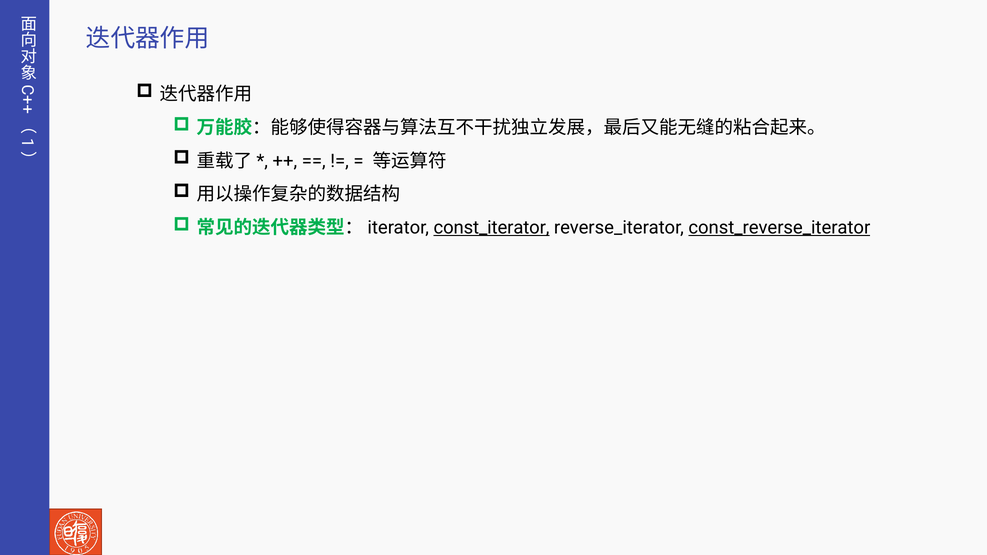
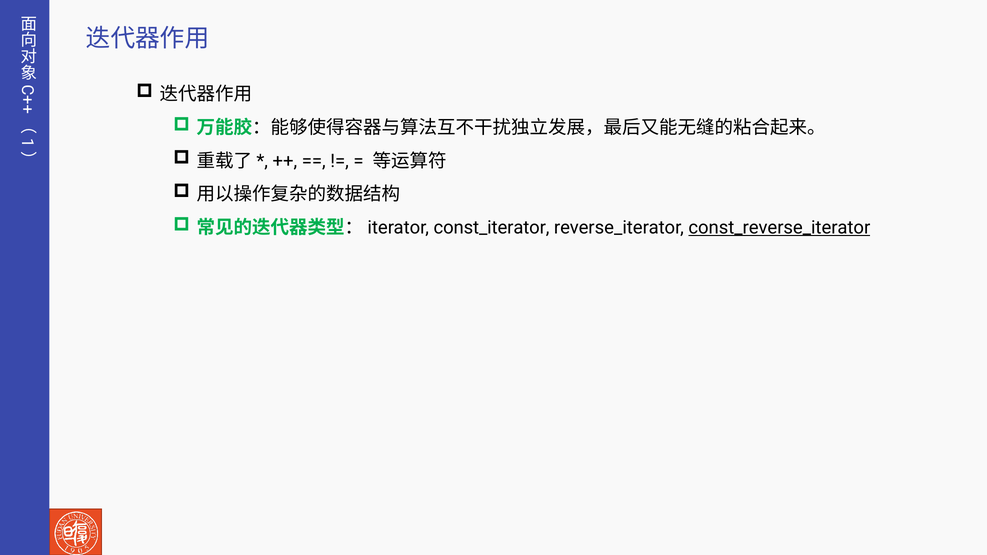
const_iterator underline: present -> none (492, 228)
